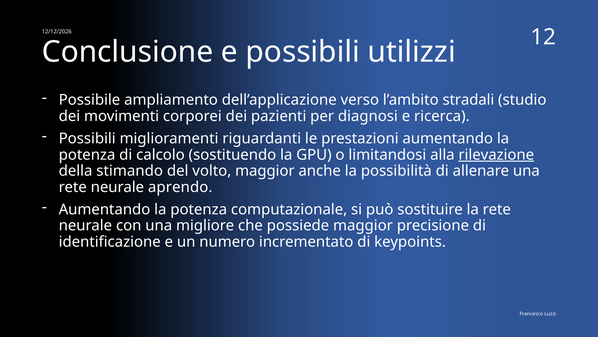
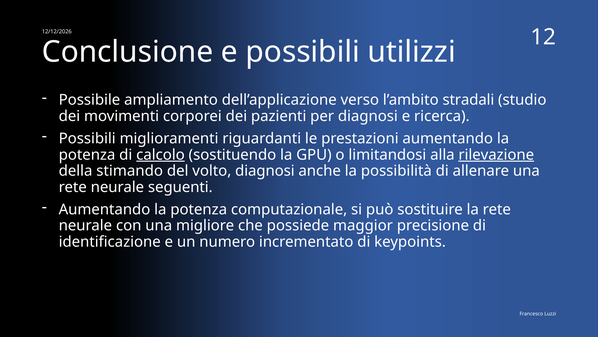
calcolo underline: none -> present (160, 154)
volto maggior: maggior -> diagnosi (265, 171)
aprendo: aprendo -> seguenti (180, 187)
